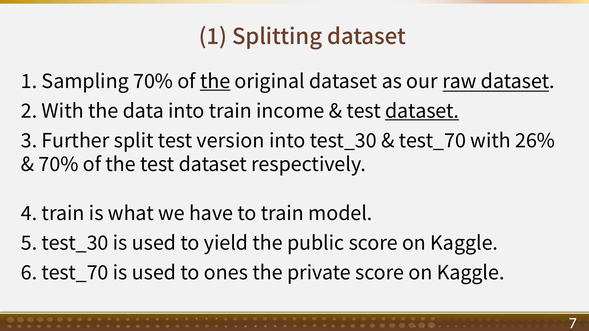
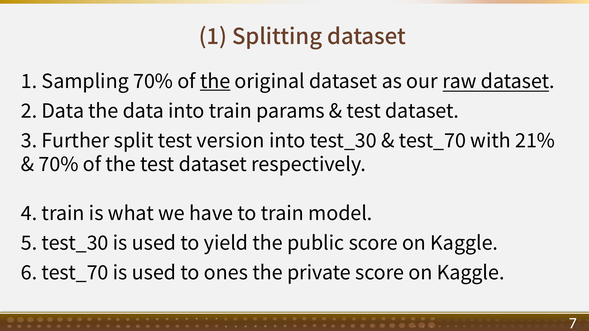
2 With: With -> Data (63, 111)
income: income -> params (290, 111)
dataset underline: present -> none (422, 111)
26%: 26% -> 21% (535, 141)
